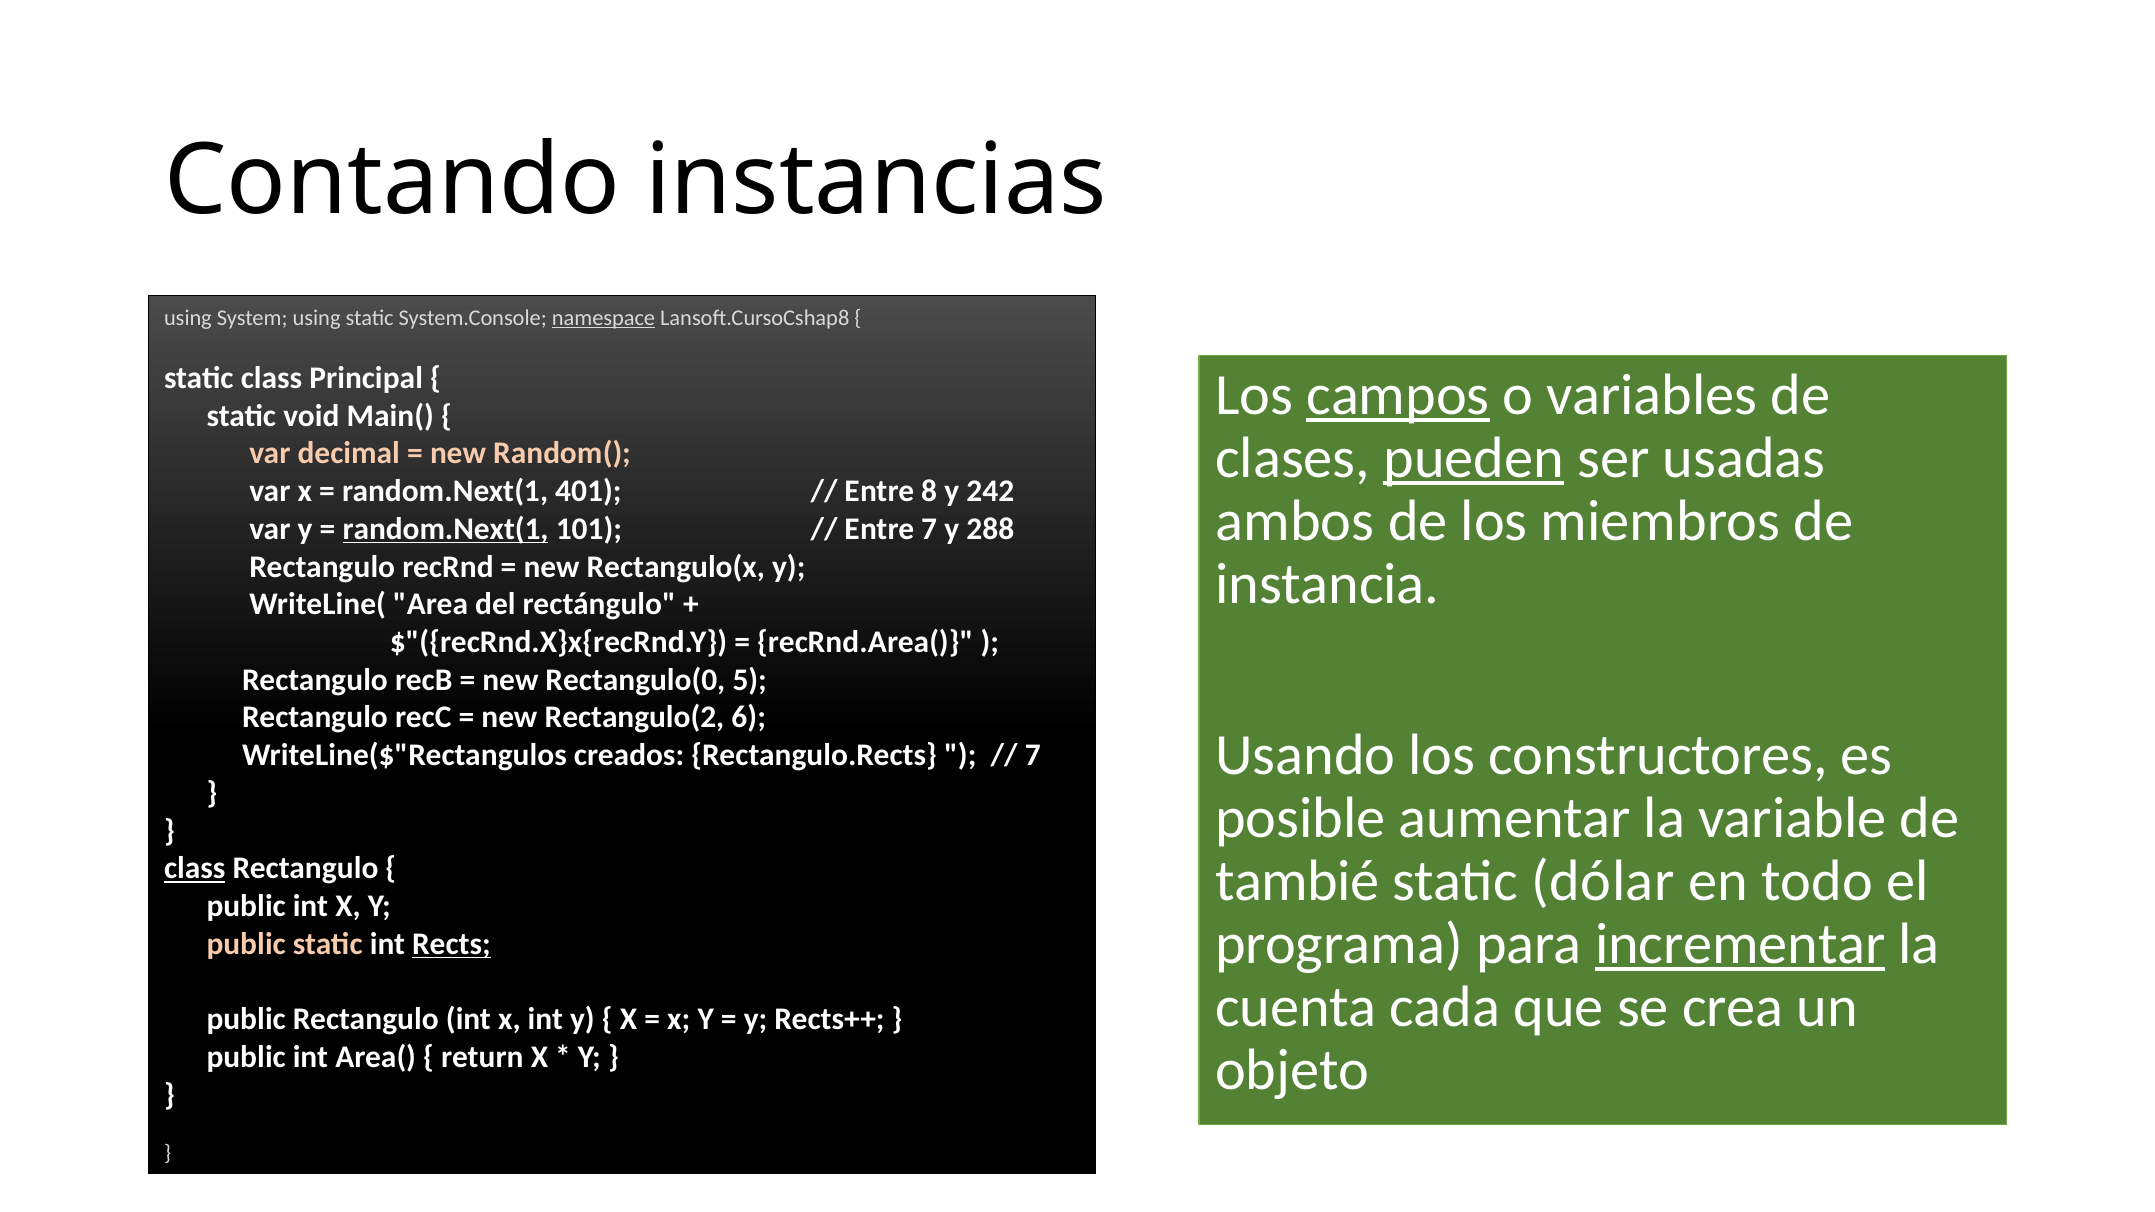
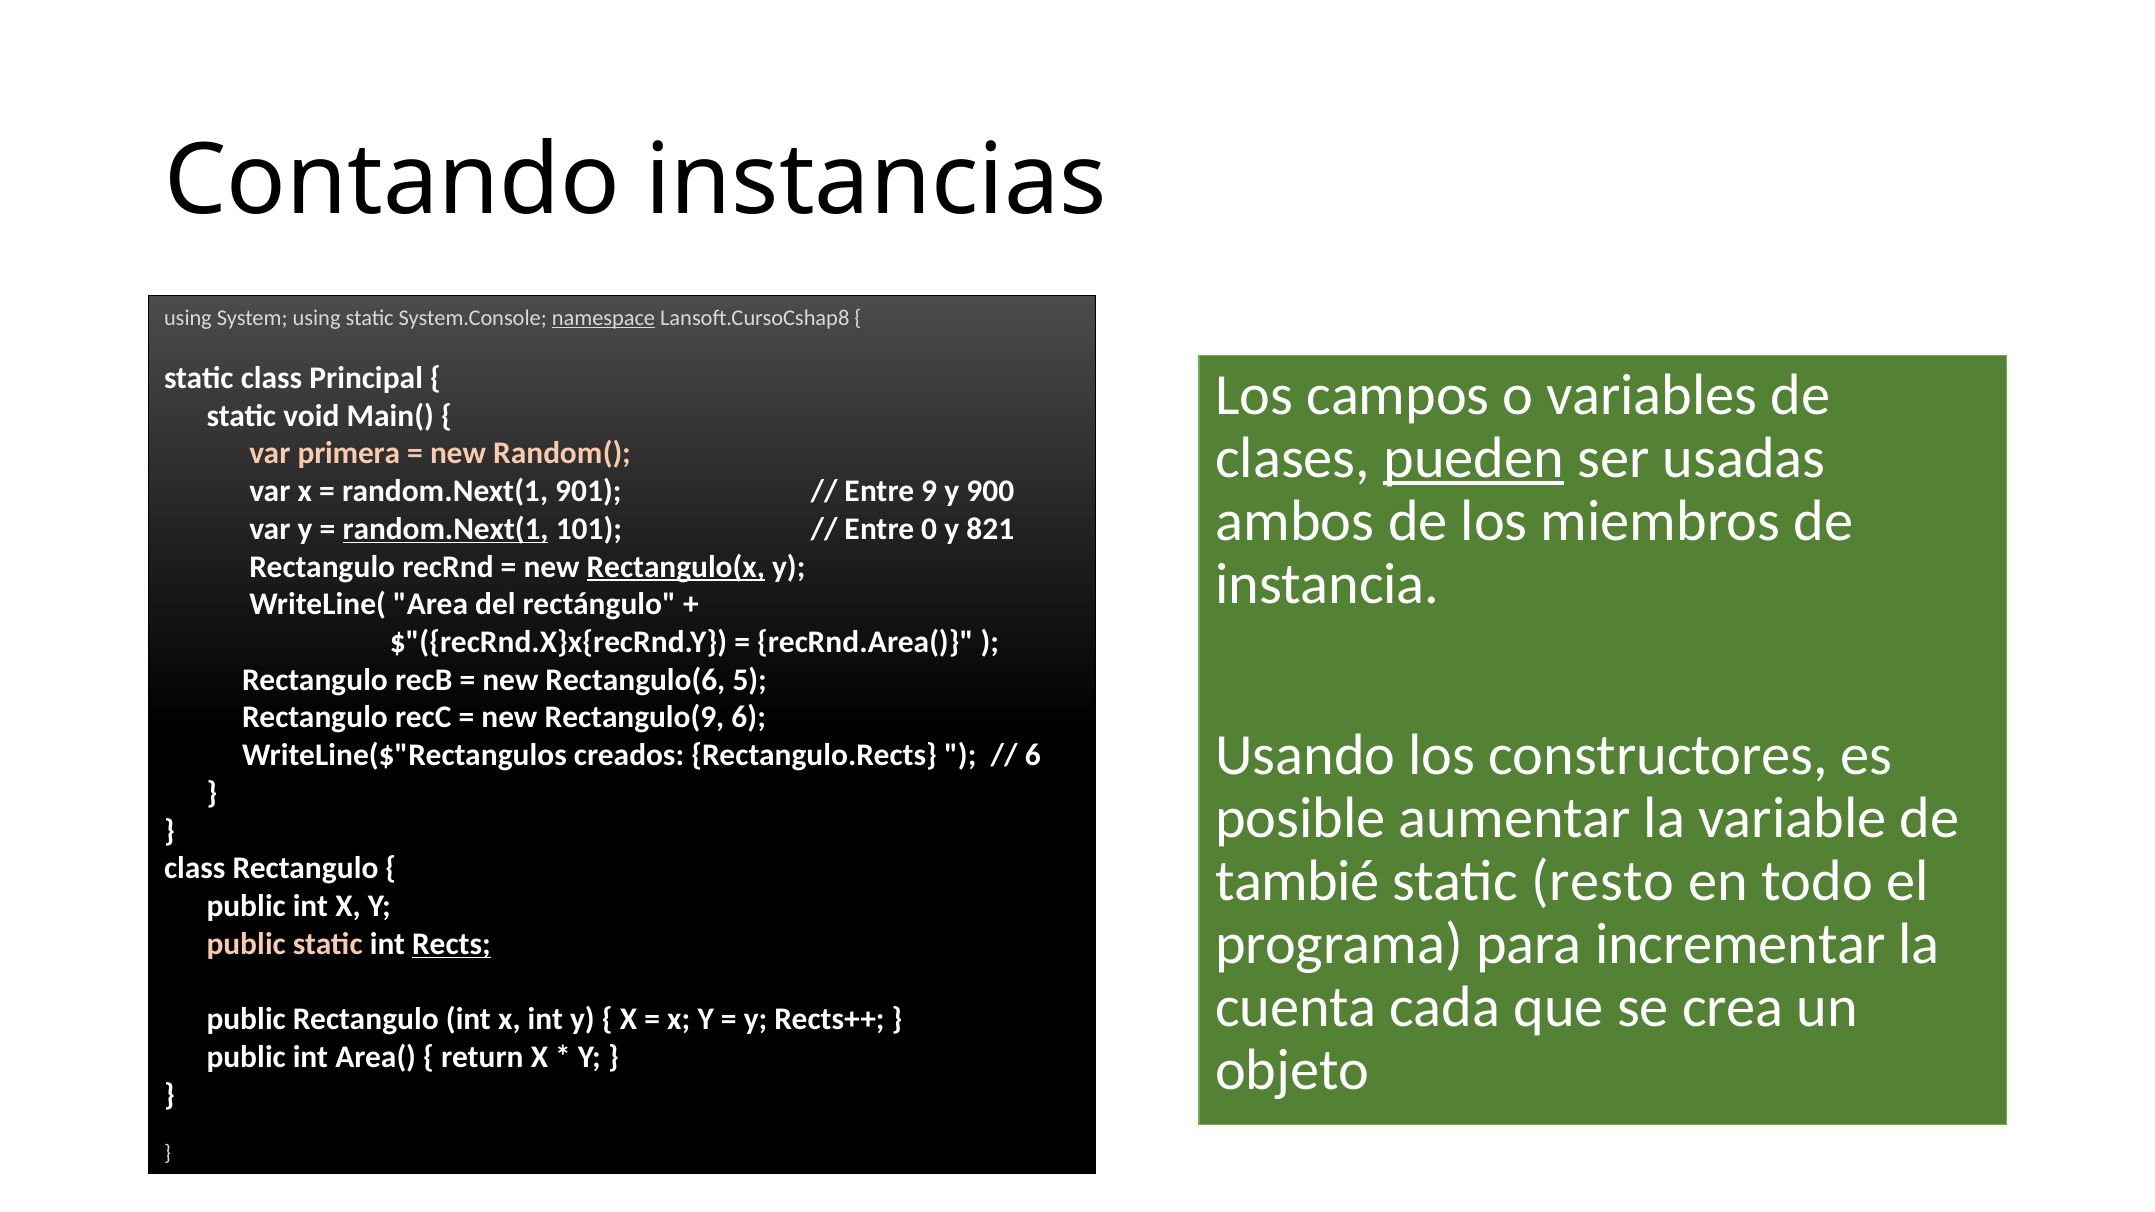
campos underline: present -> none (1398, 395)
decimal: decimal -> primera (349, 454)
401: 401 -> 901 (588, 491)
8: 8 -> 9 (929, 491)
242: 242 -> 900 (990, 491)
Entre 7: 7 -> 0 (929, 529)
288: 288 -> 821 (990, 529)
Rectangulo(x underline: none -> present (676, 567)
Rectangulo(0: Rectangulo(0 -> Rectangulo(6 (635, 680)
Rectangulo(2: Rectangulo(2 -> Rectangulo(9 (634, 718)
7: 7 -> 6 (1033, 755)
class underline: present -> none (195, 869)
dólar: dólar -> resto (1603, 881)
incrementar underline: present -> none (1740, 944)
